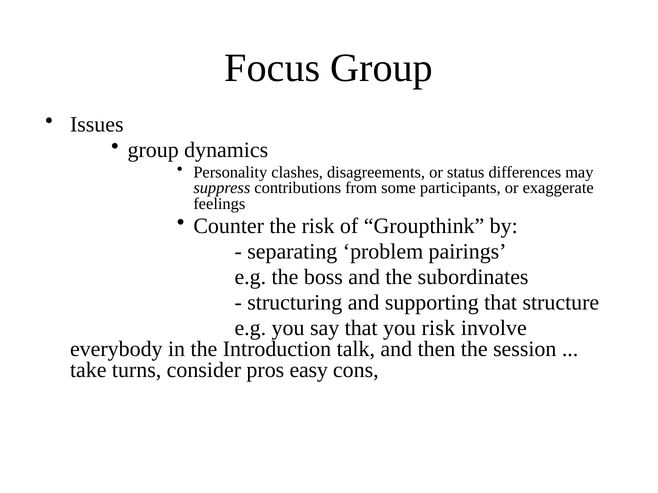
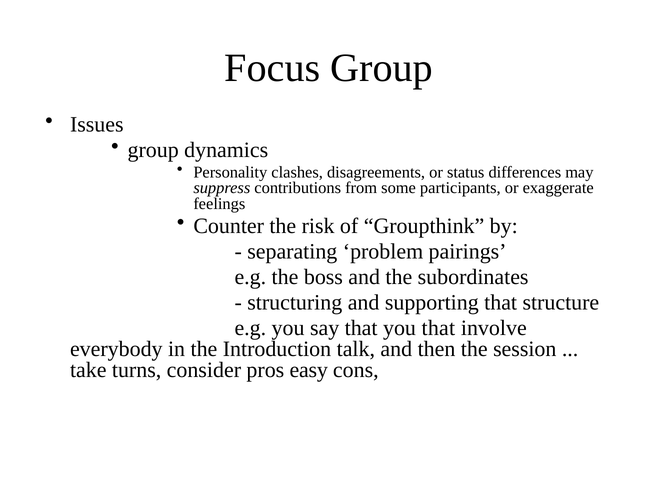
you risk: risk -> that (438, 328)
